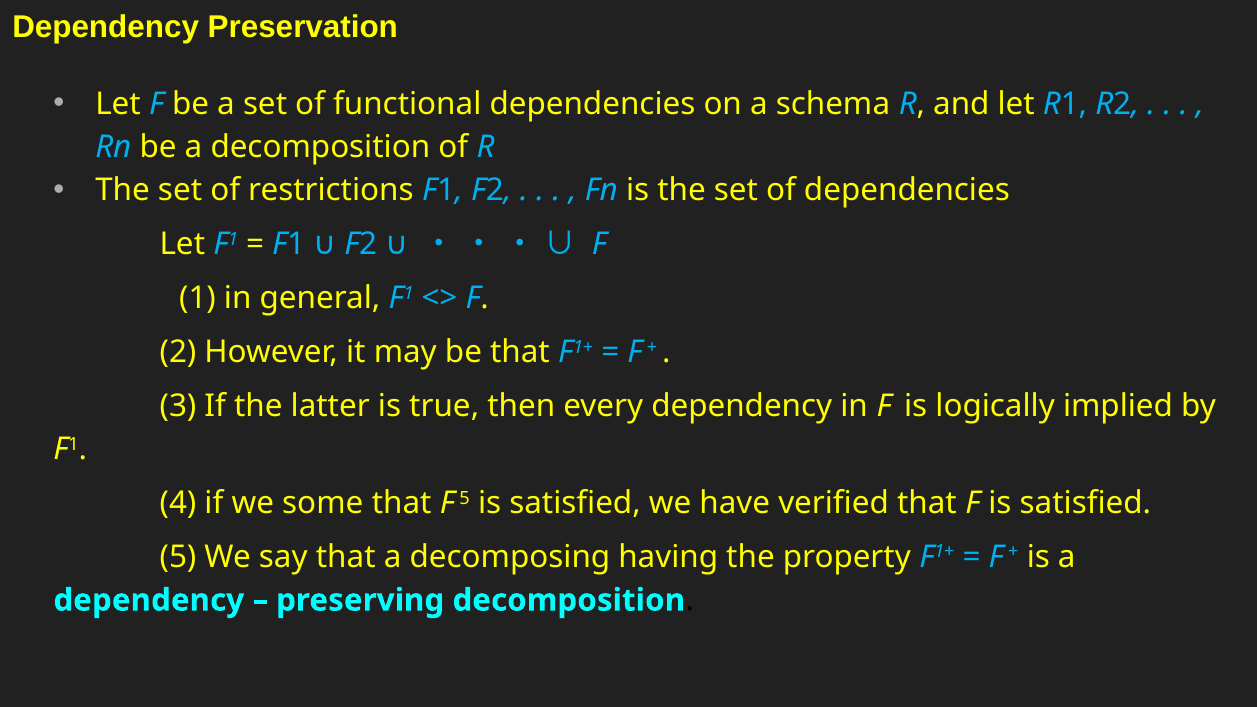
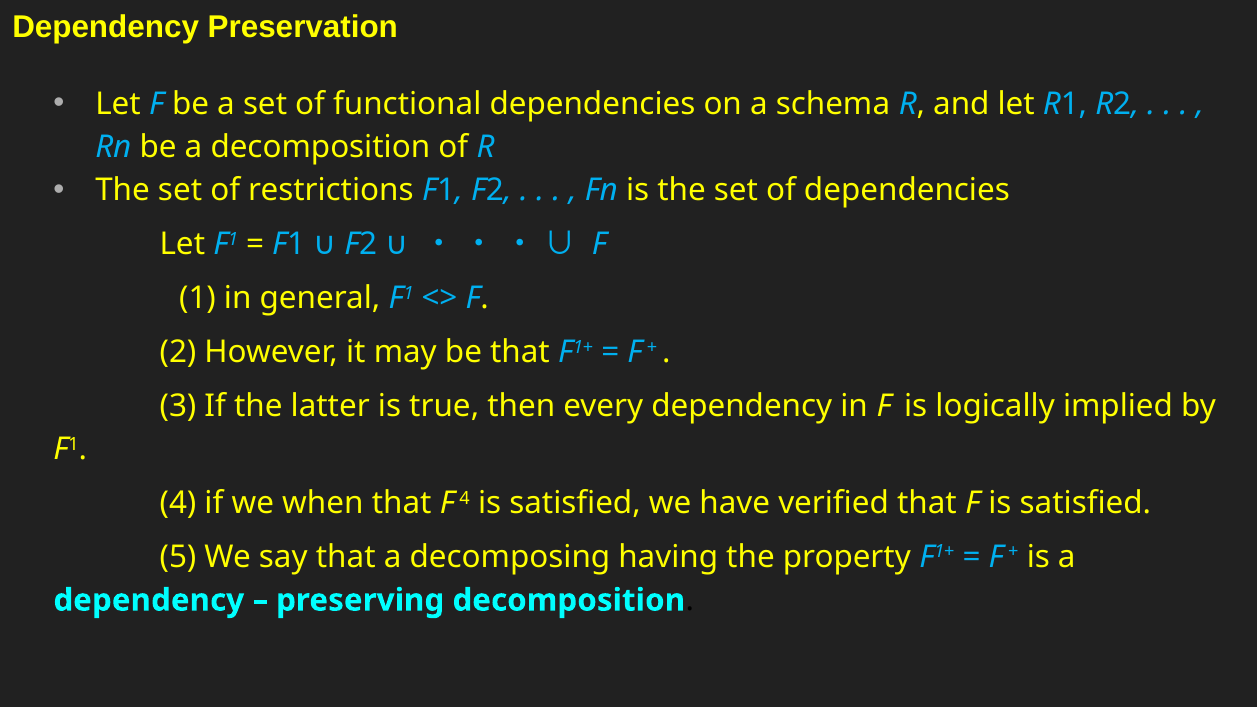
some: some -> when (323, 503)
F 5: 5 -> 4 (465, 498)
